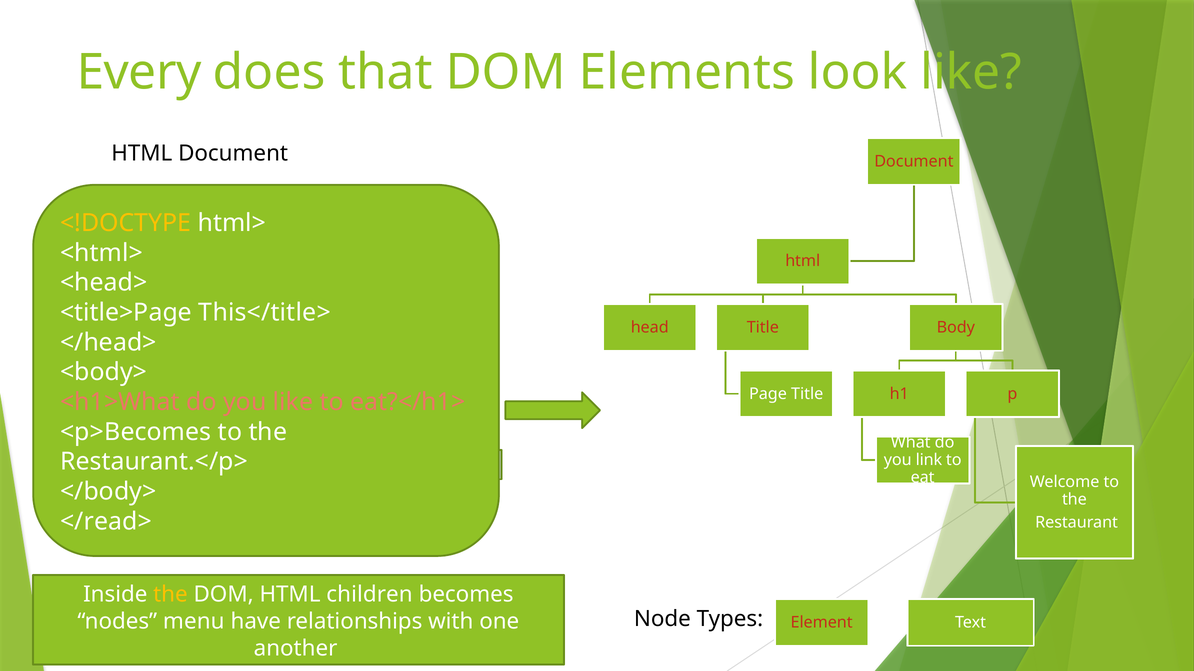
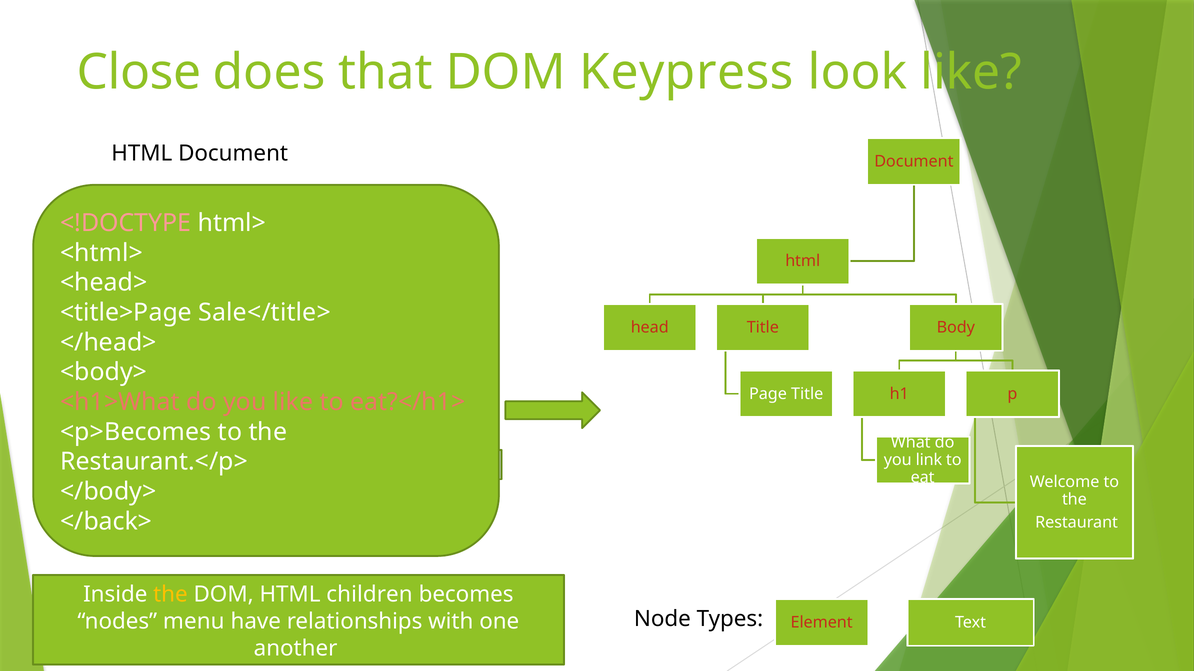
Every: Every -> Close (139, 72)
Elements: Elements -> Keypress (687, 72)
<!DOCTYPE colour: yellow -> pink (126, 223)
This</title>: This</title> -> Sale</title> (265, 313)
</read>: </read> -> </back> (106, 522)
